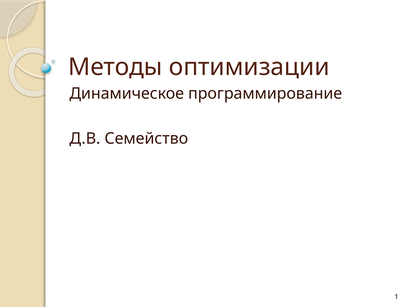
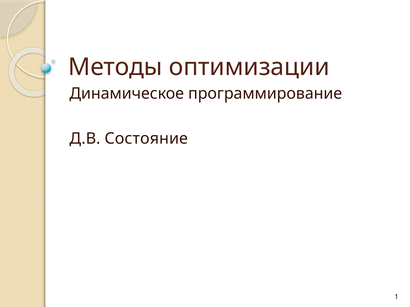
Семейство: Семейство -> Состояние (146, 139)
